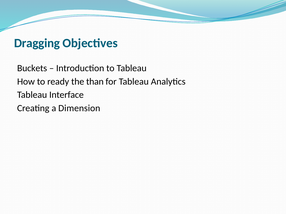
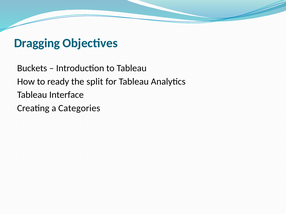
than: than -> split (95, 82)
Dimension: Dimension -> Categories (79, 108)
